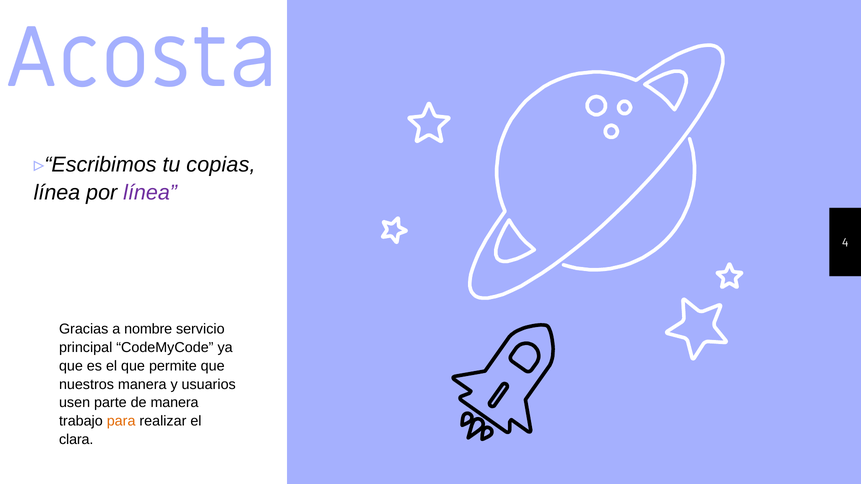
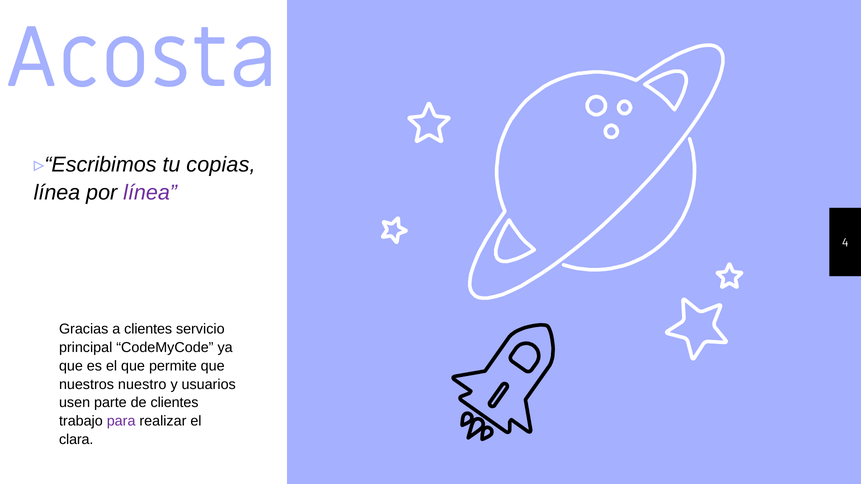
a nombre: nombre -> clientes (148, 329)
nuestros manera: manera -> nuestro (142, 385)
de manera: manera -> clientes (175, 403)
para colour: orange -> purple (121, 421)
